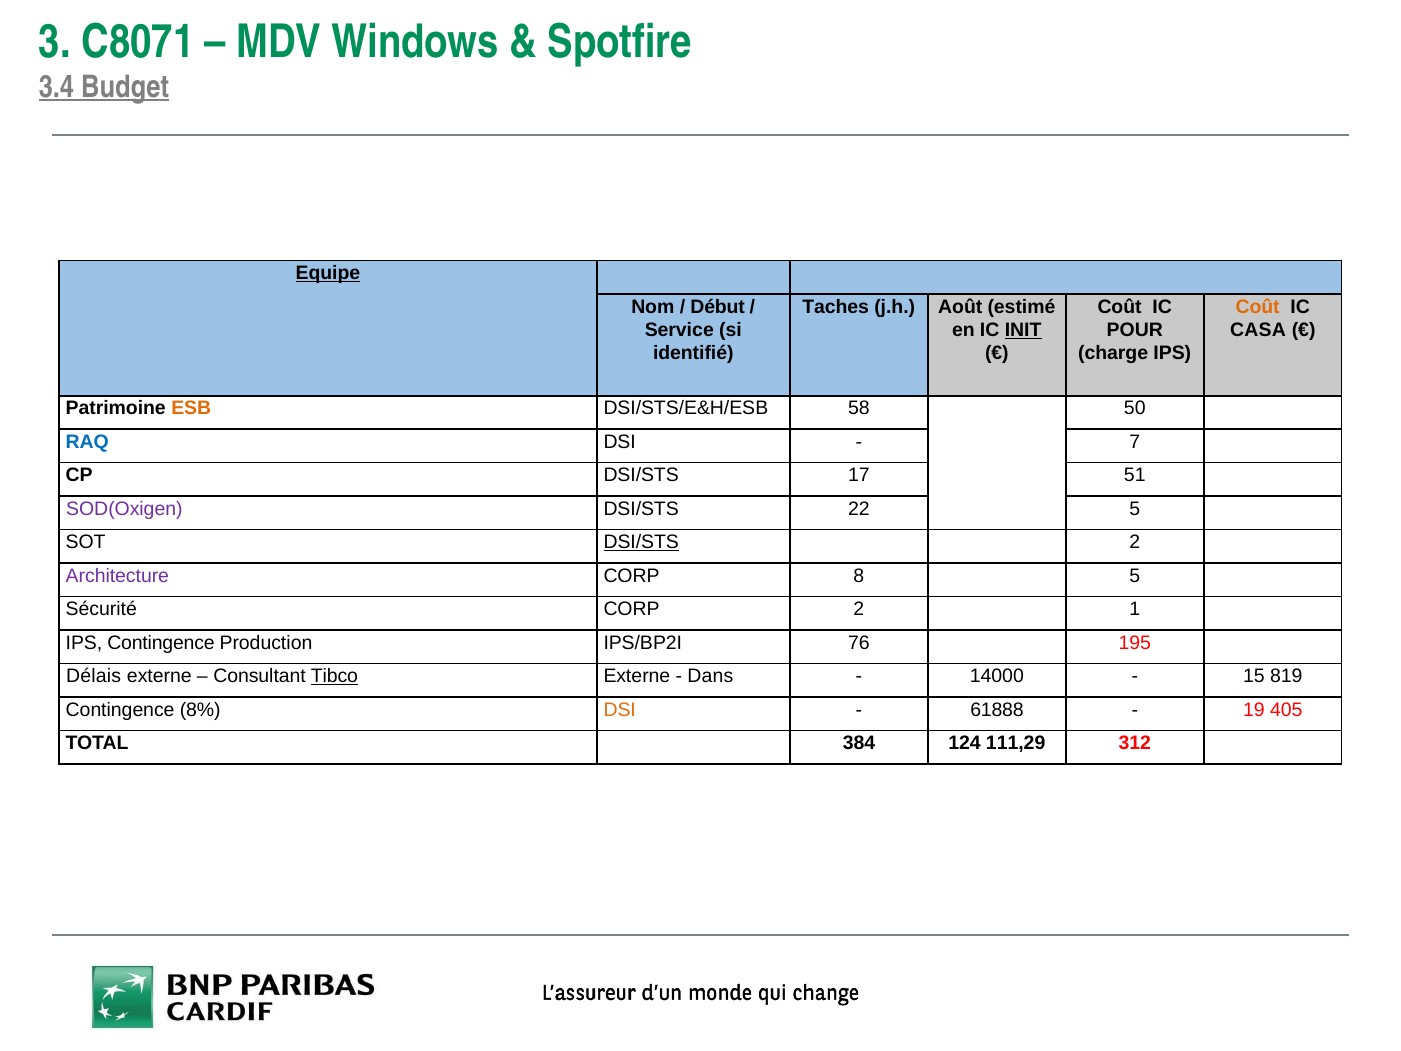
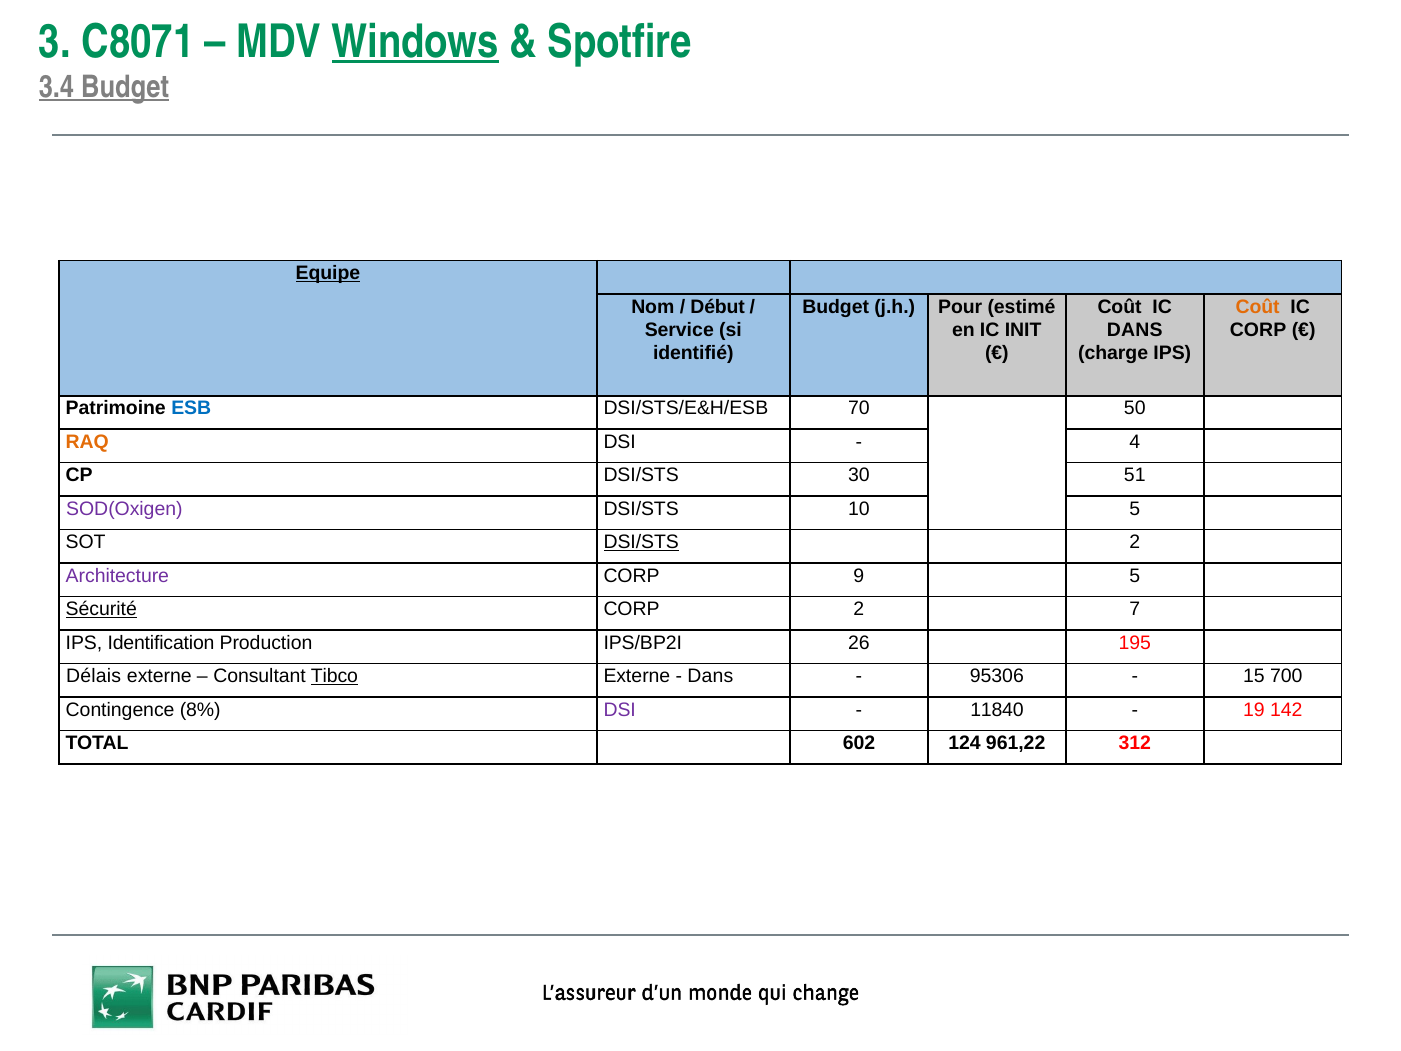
Windows underline: none -> present (415, 42)
Taches: Taches -> Budget (836, 307)
Août: Août -> Pour (960, 307)
INIT underline: present -> none (1023, 330)
POUR: POUR -> DANS (1135, 330)
CASA: CASA -> CORP (1258, 330)
ESB colour: orange -> blue (191, 408)
58: 58 -> 70 (859, 408)
RAQ colour: blue -> orange (87, 442)
7: 7 -> 4 (1135, 442)
17: 17 -> 30 (859, 475)
22: 22 -> 10 (859, 509)
8: 8 -> 9 (859, 576)
Sécurité underline: none -> present (101, 609)
1: 1 -> 7 (1135, 609)
IPS Contingence: Contingence -> Identification (161, 643)
76: 76 -> 26 (859, 643)
14000: 14000 -> 95306 (997, 676)
819: 819 -> 700 (1286, 676)
DSI colour: orange -> purple (620, 710)
61888: 61888 -> 11840 (997, 710)
405: 405 -> 142 (1286, 710)
384: 384 -> 602 (859, 743)
111,29: 111,29 -> 961,22 (1016, 743)
